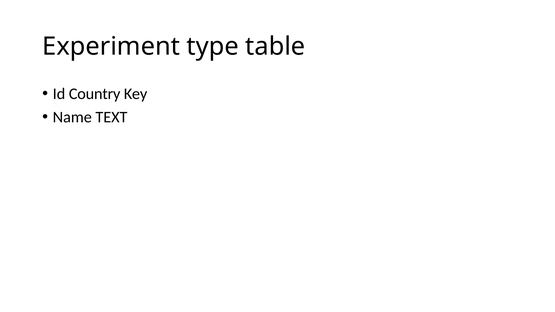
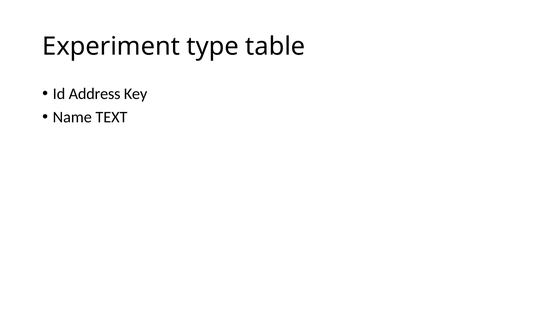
Country: Country -> Address (95, 94)
